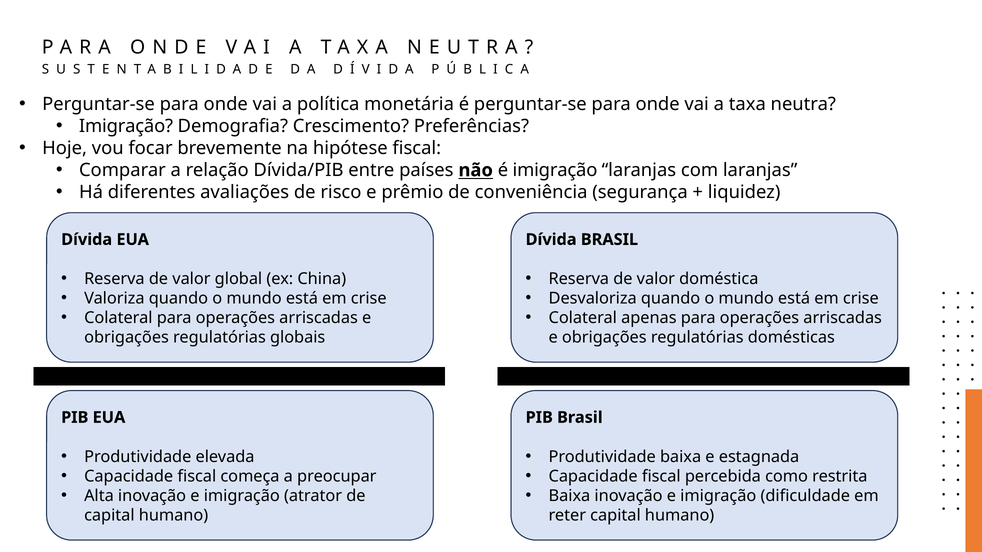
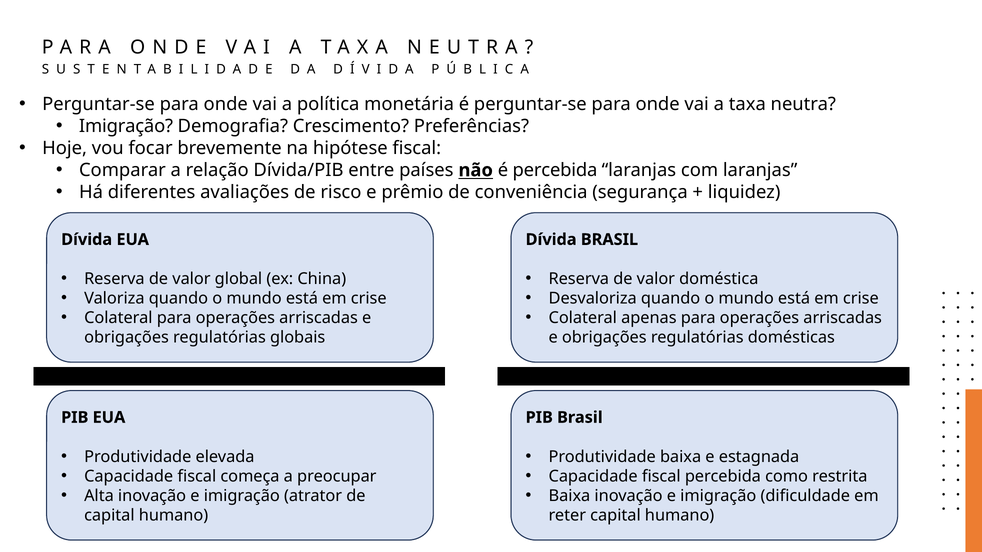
é imigração: imigração -> percebida (555, 170)
